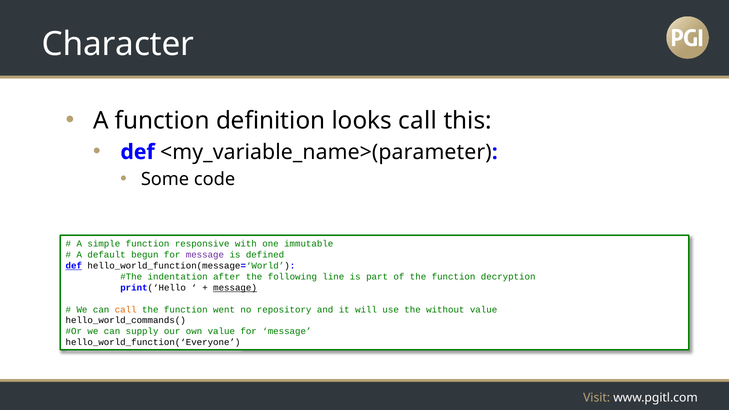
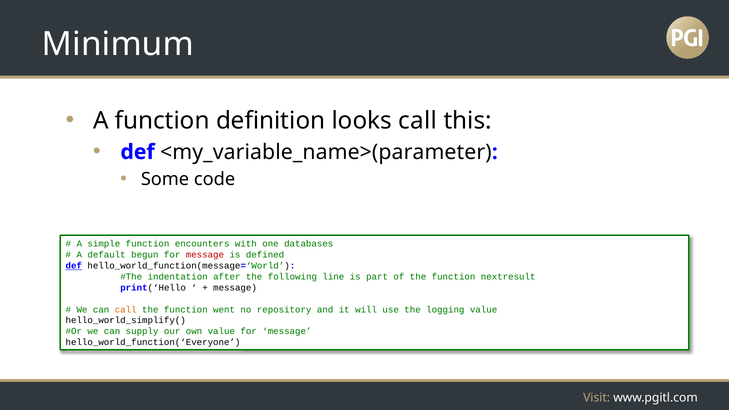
Character: Character -> Minimum (118, 44)
responsive: responsive -> encounters (202, 244)
immutable: immutable -> databases (309, 244)
message colour: purple -> red (205, 255)
decryption: decryption -> nextresult (508, 277)
message underline: present -> none (235, 288)
without: without -> logging (445, 310)
hello_world_commands(: hello_world_commands( -> hello_world_simplify( (126, 320)
